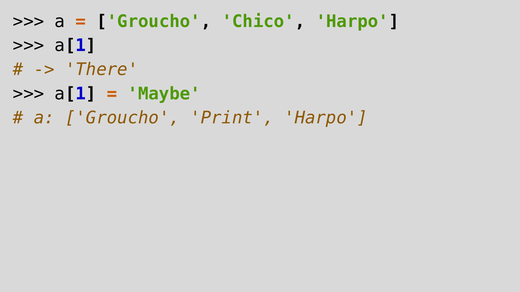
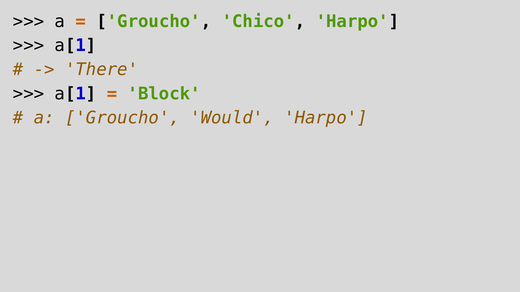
Maybe: Maybe -> Block (164, 94)
Print: Print -> Would (232, 118)
